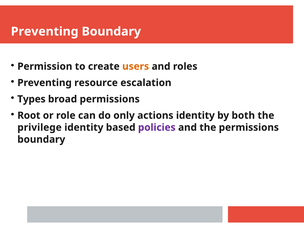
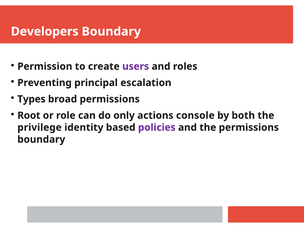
Preventing: Preventing -> Developers (45, 31)
users colour: orange -> purple (136, 66)
resource: resource -> principal (96, 83)
actions identity: identity -> console (195, 115)
